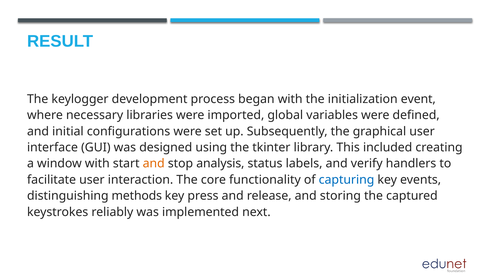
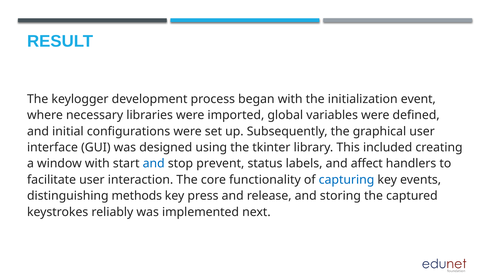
and colour: orange -> blue (154, 164)
analysis: analysis -> prevent (220, 164)
verify: verify -> affect (367, 164)
